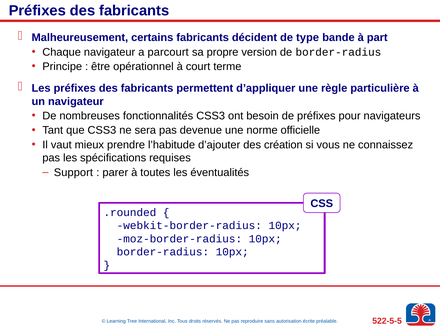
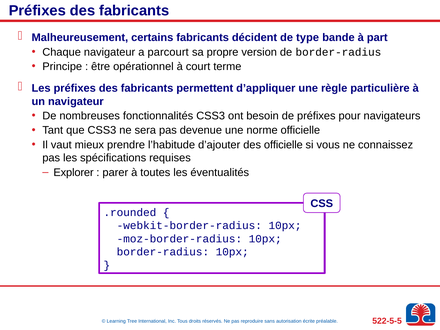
des création: création -> officielle (283, 145)
Support: Support -> Explorer (74, 172)
